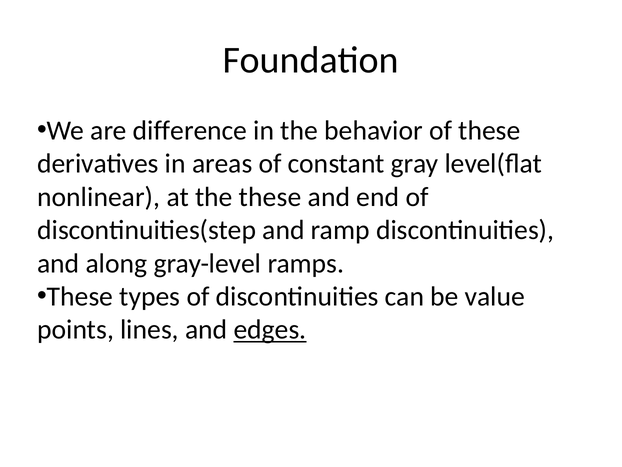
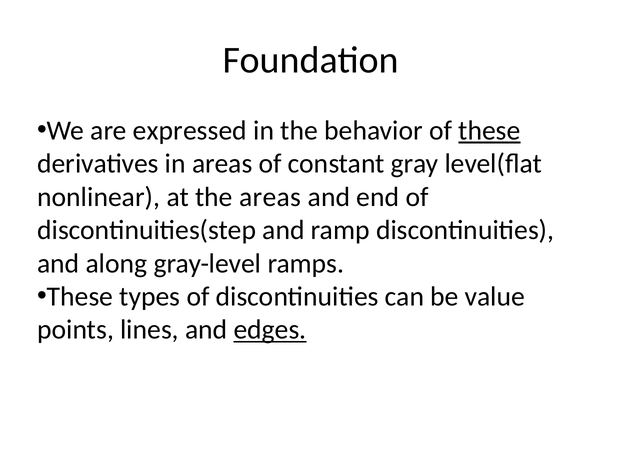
difference: difference -> expressed (190, 130)
these underline: none -> present (489, 130)
the these: these -> areas (270, 197)
